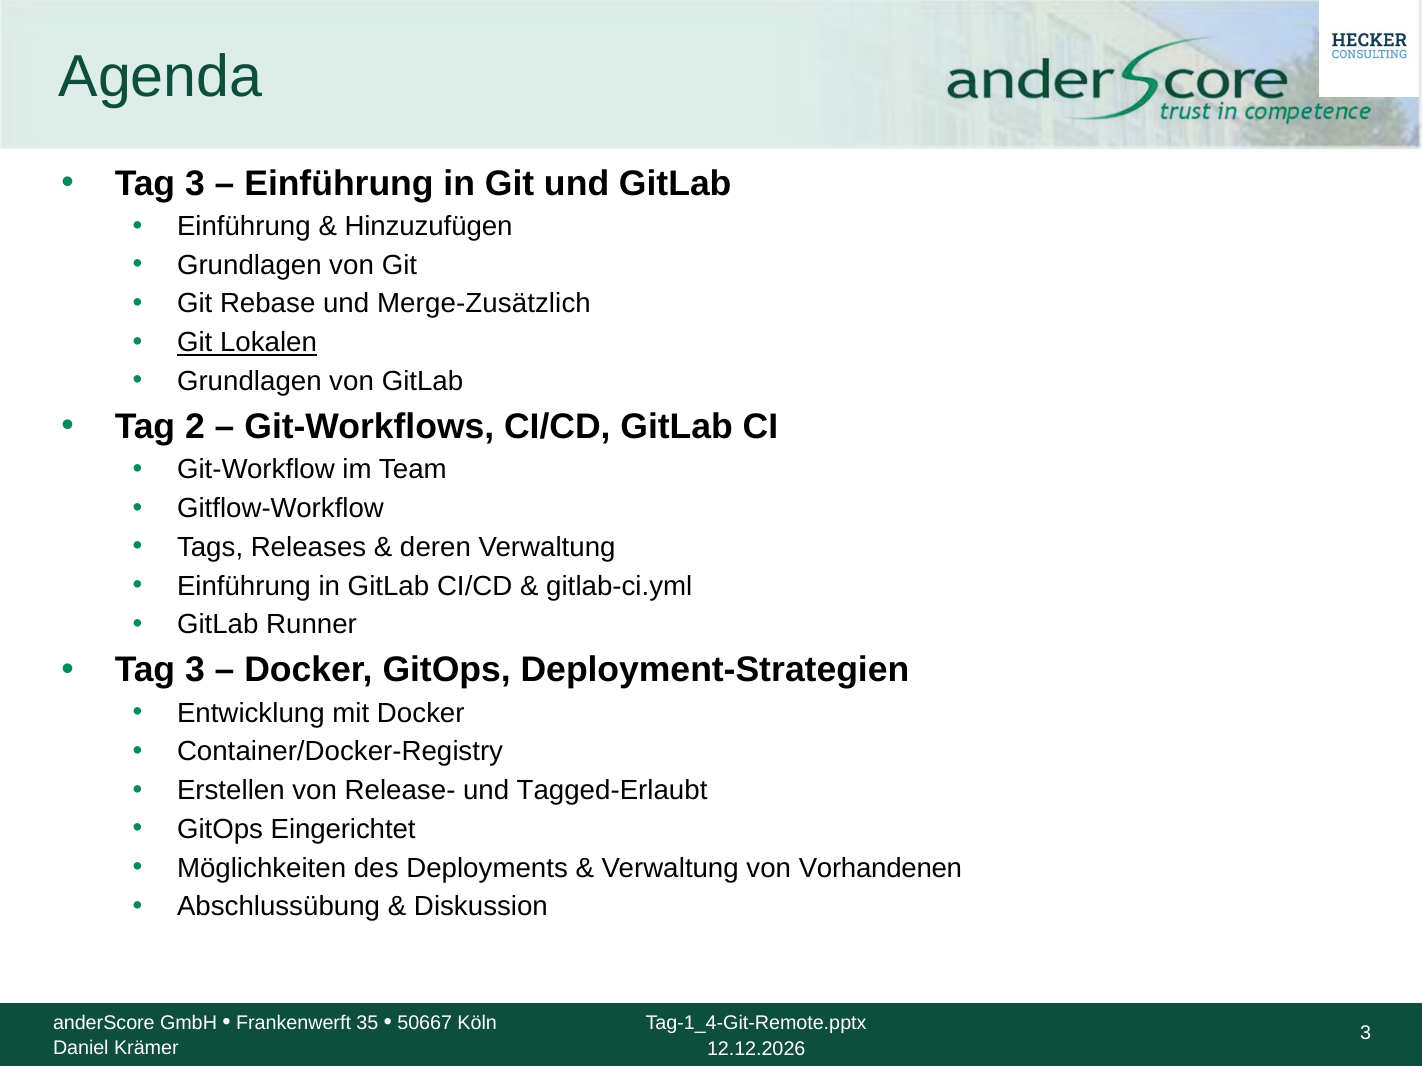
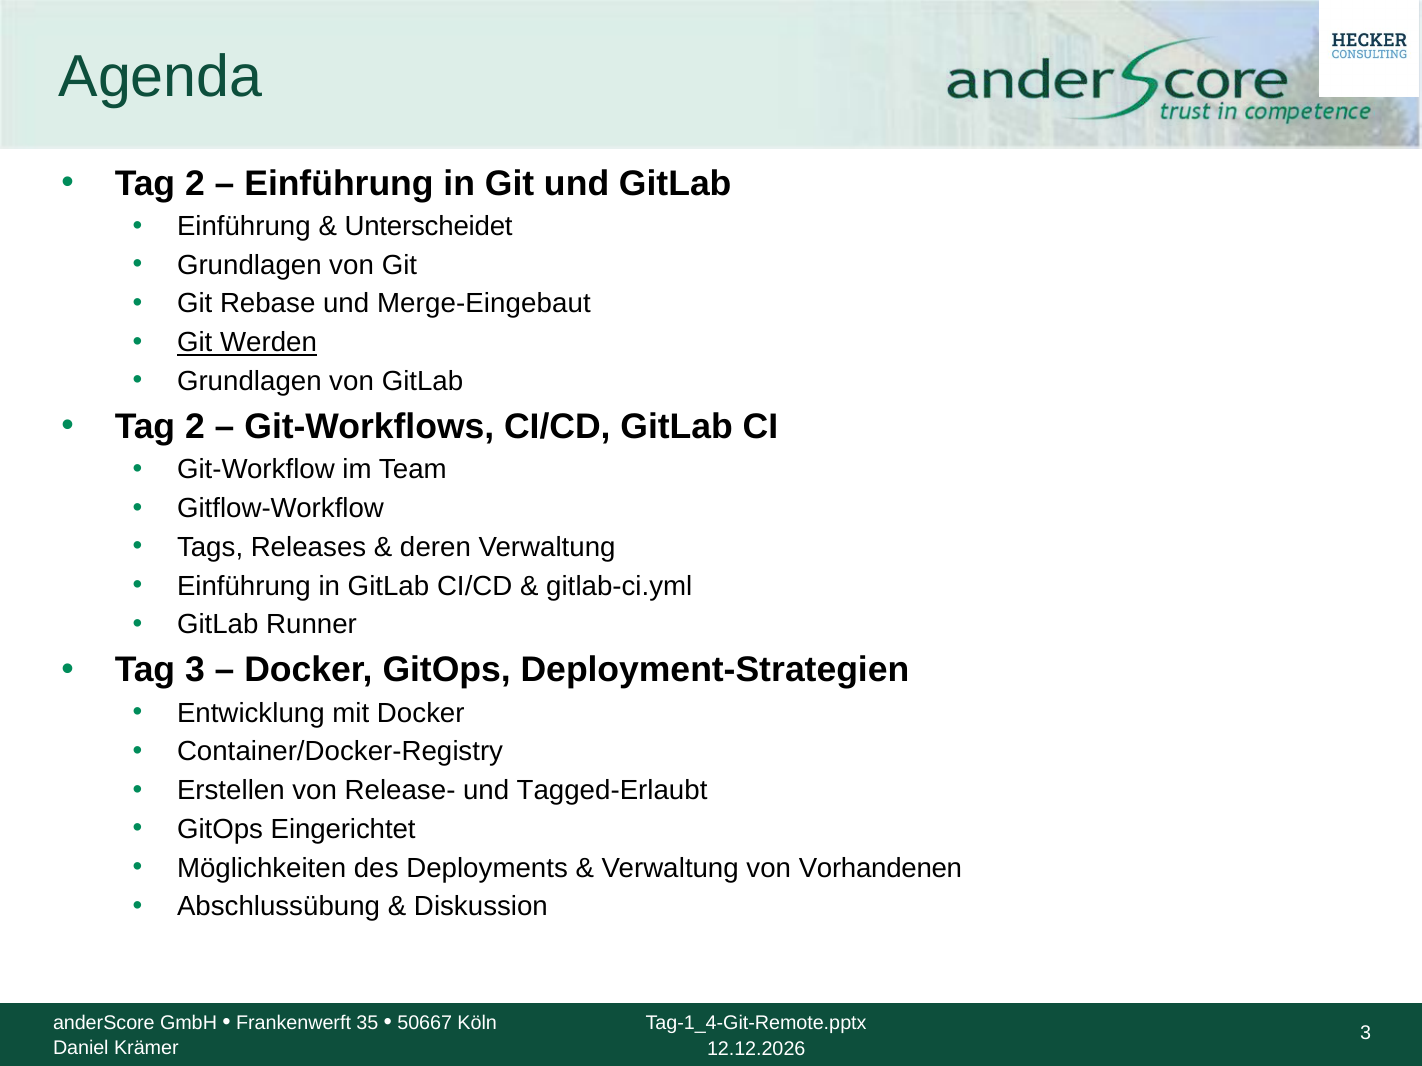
3: 3 -> 2 (195, 184)
Hinzuzufügen: Hinzuzufügen -> Unterscheidet (429, 226)
Merge-Zusätzlich: Merge-Zusätzlich -> Merge-Eingebaut (484, 304)
Lokalen: Lokalen -> Werden (268, 343)
